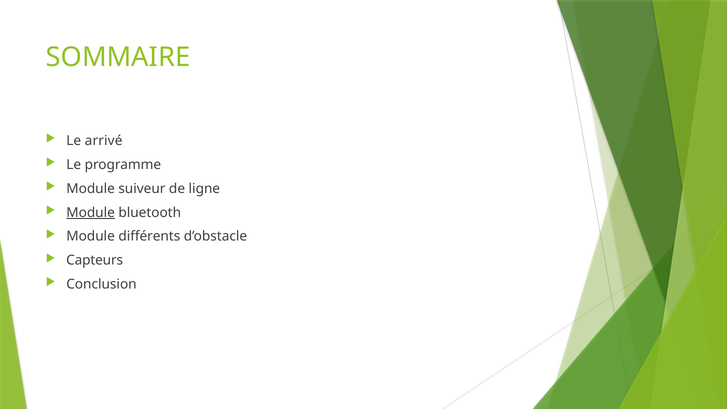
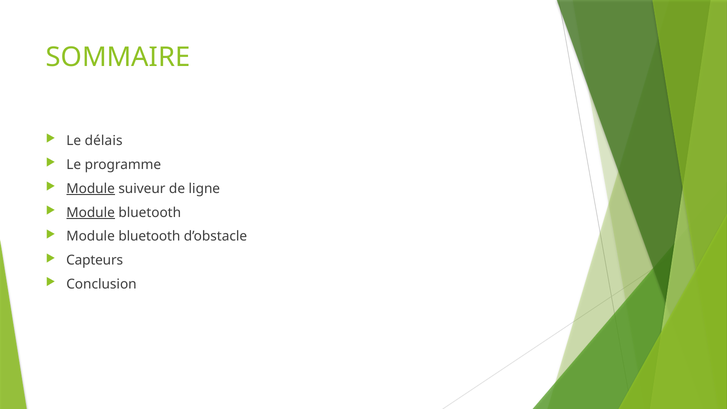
arrivé: arrivé -> délais (104, 141)
Module underline: none -> present (91, 189)
différents: différents -> bluetooth (149, 236)
